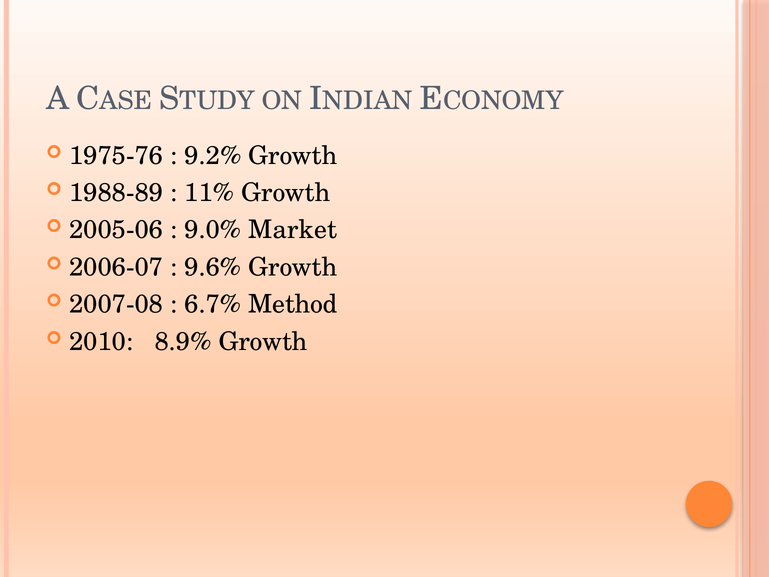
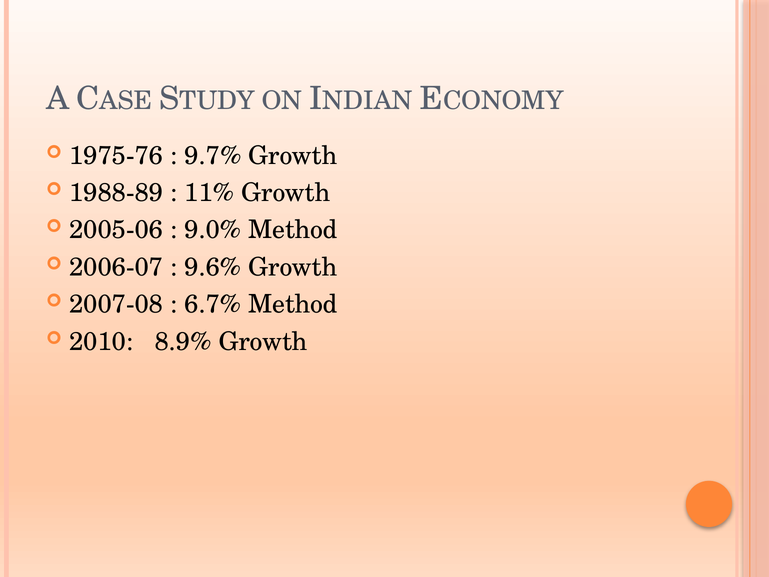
9.2%: 9.2% -> 9.7% (213, 156)
9.0% Market: Market -> Method (293, 230)
